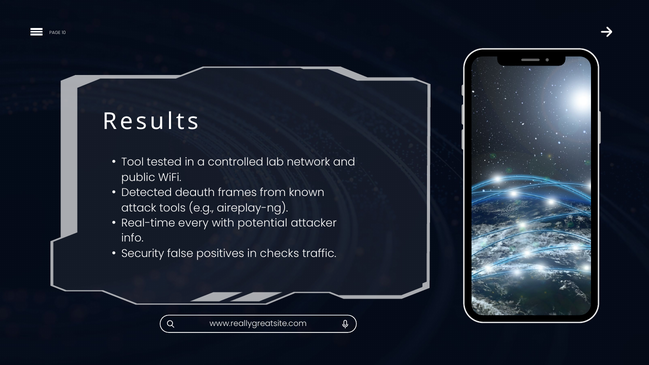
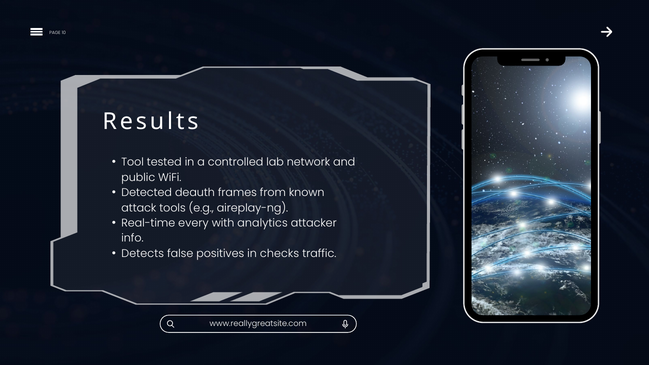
potential: potential -> analytics (263, 223)
Security: Security -> Detects (143, 254)
